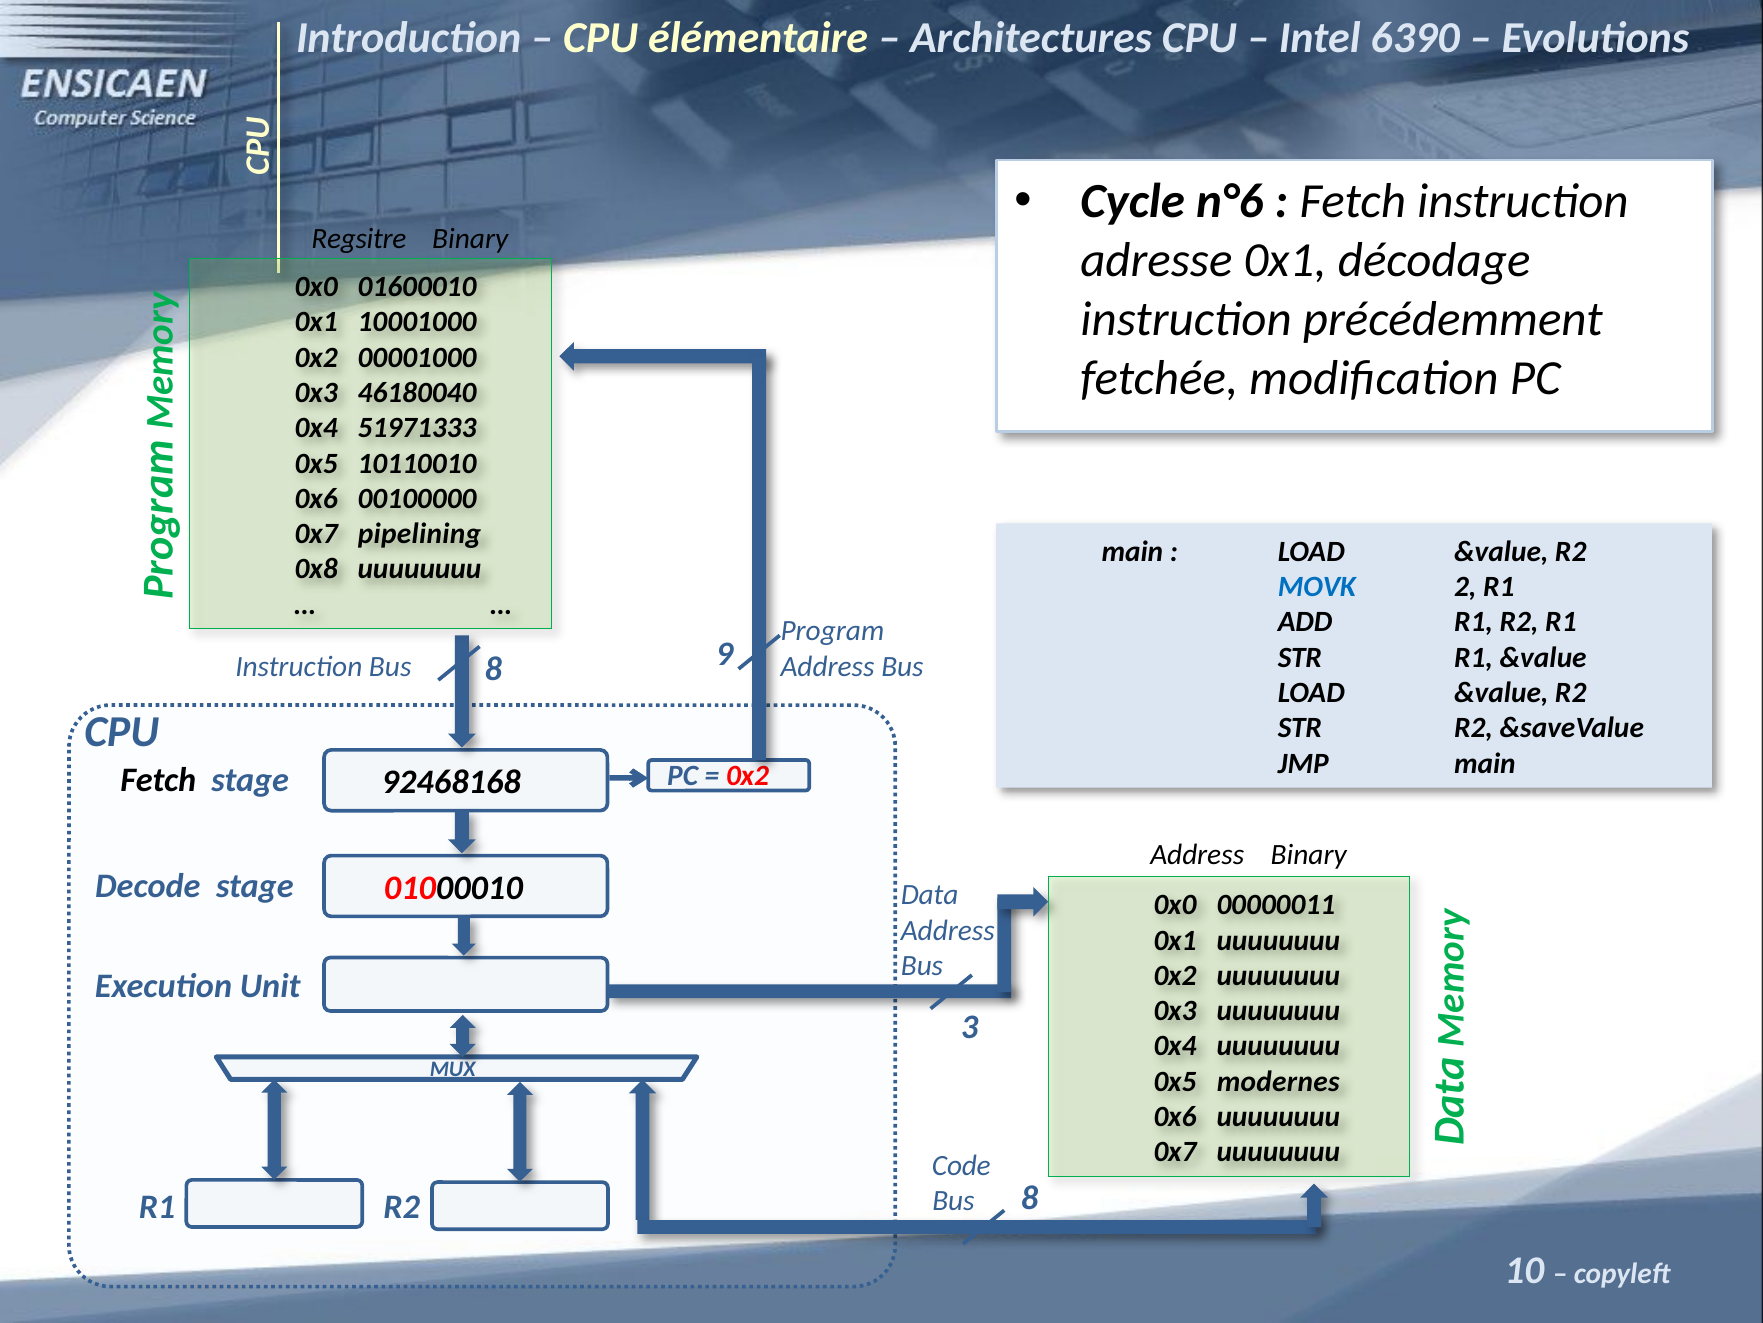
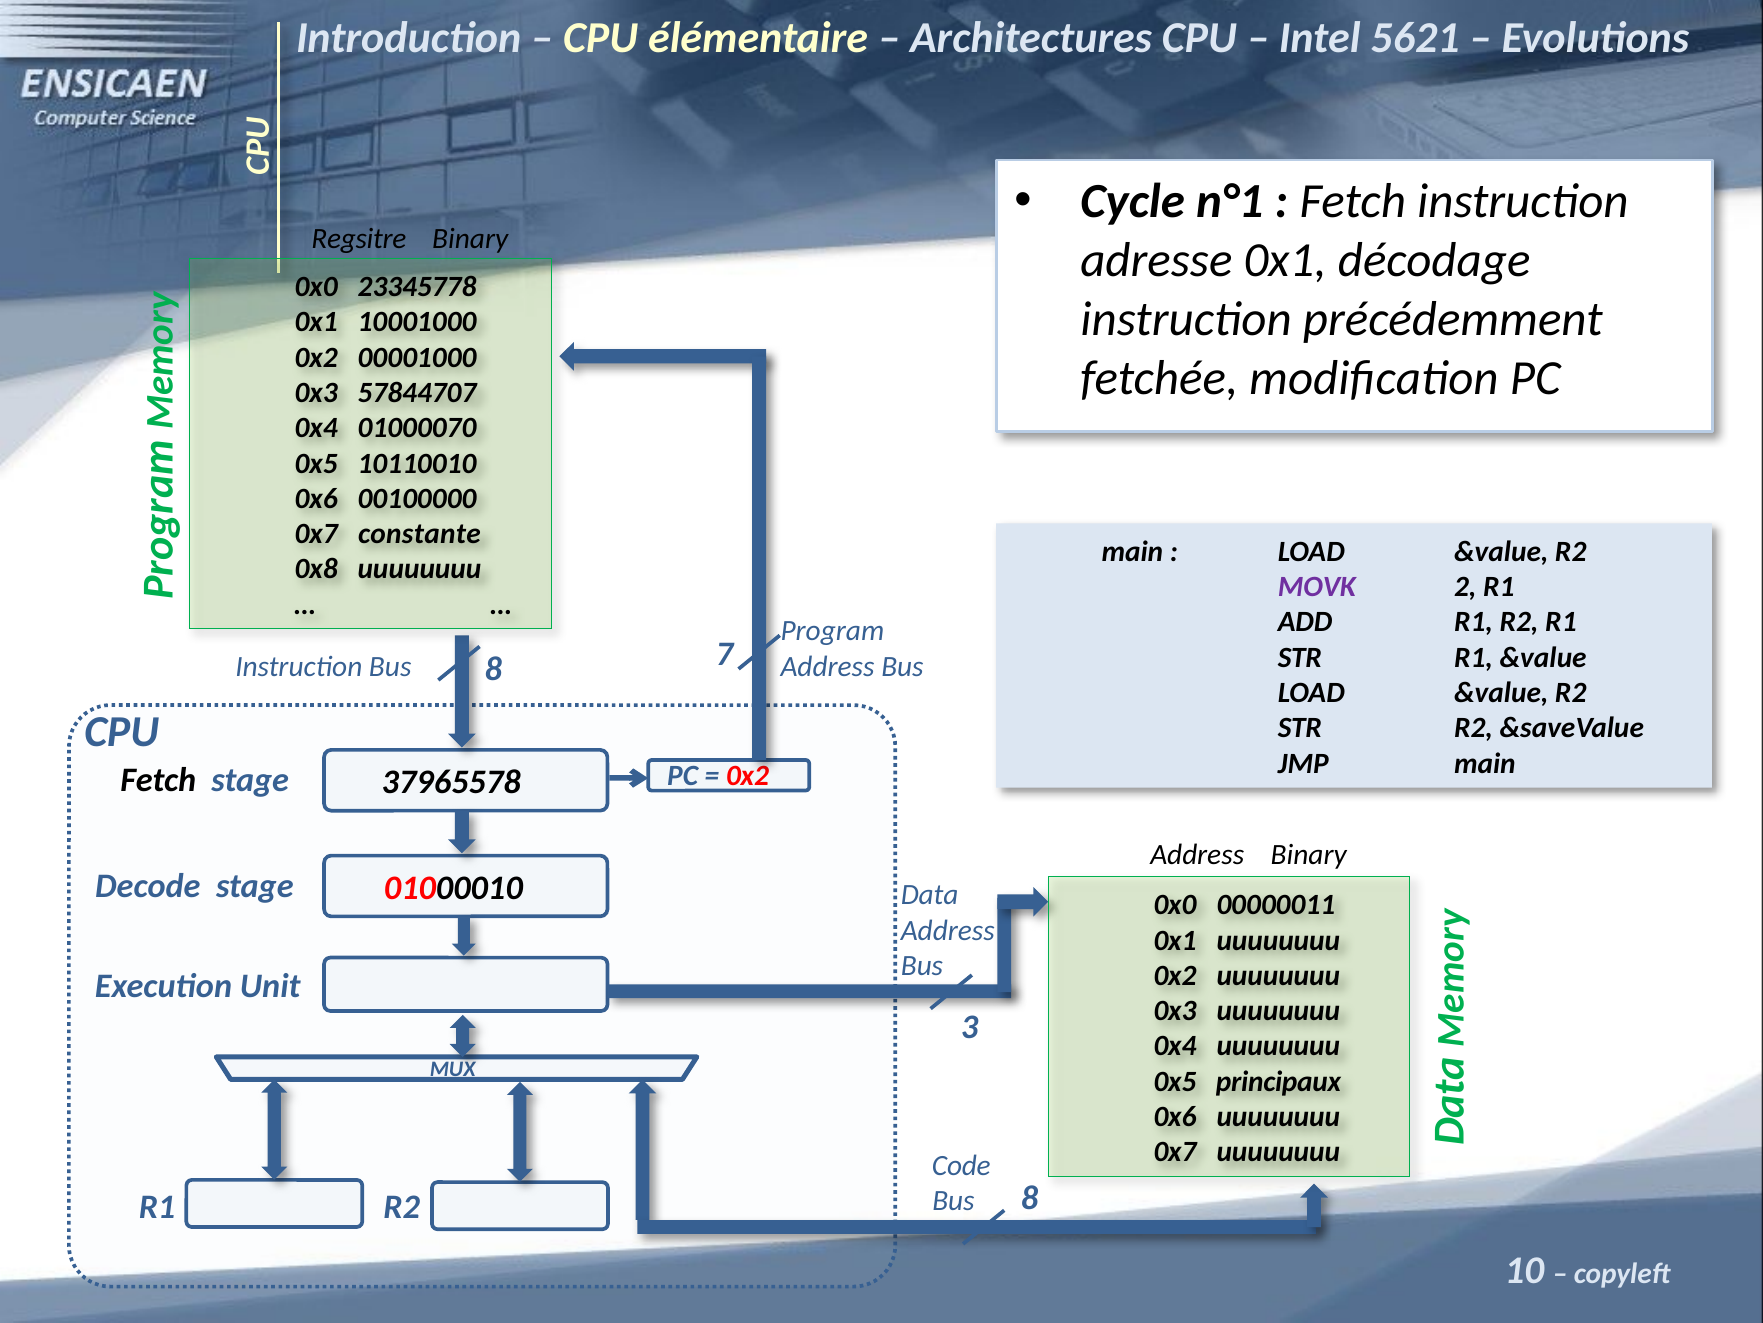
6390: 6390 -> 5621 (1415, 38)
n°6: n°6 -> n°1 (1230, 201)
01600010: 01600010 -> 23345778 (417, 287)
46180040: 46180040 -> 57844707 (417, 393)
51971333: 51971333 -> 01000070 (417, 428)
pipelining: pipelining -> constante (419, 534)
MOVK colour: blue -> purple (1317, 587)
9: 9 -> 7 (725, 654)
92468168: 92468168 -> 37965578 (451, 782)
modernes: modernes -> principaux (1278, 1081)
